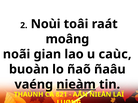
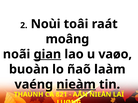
gian underline: none -> present (47, 54)
caùc: caùc -> vaøo (115, 54)
ñaâu: ñaâu -> laàm (110, 70)
